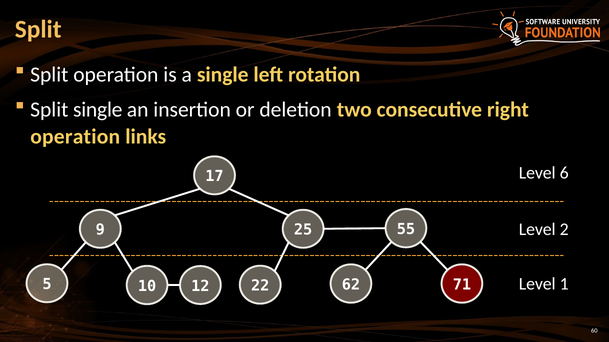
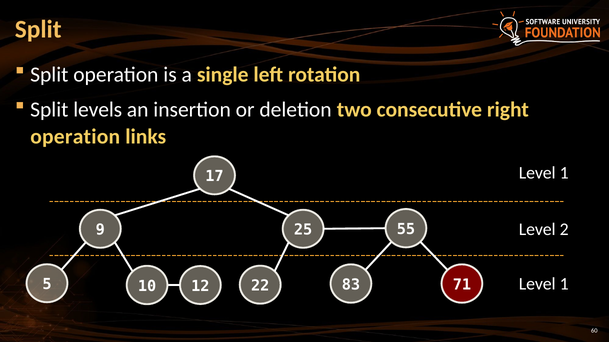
Split single: single -> levels (98, 110)
6: 6 -> 1 (564, 173)
62: 62 -> 83 (351, 285)
